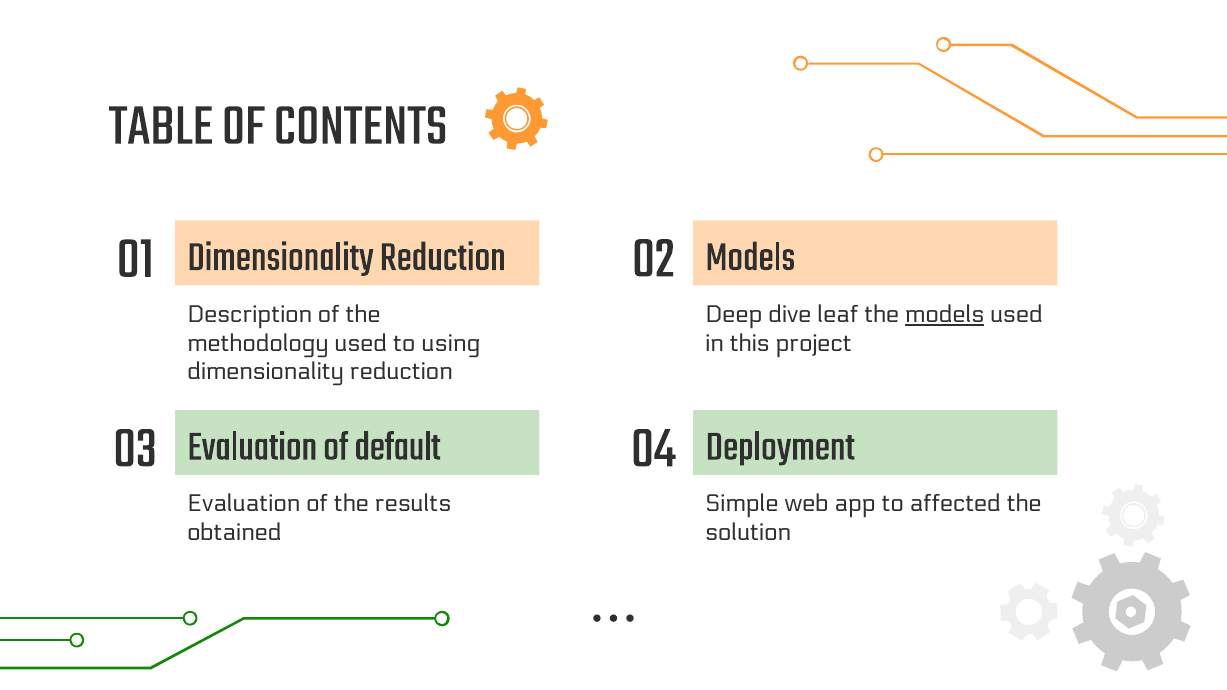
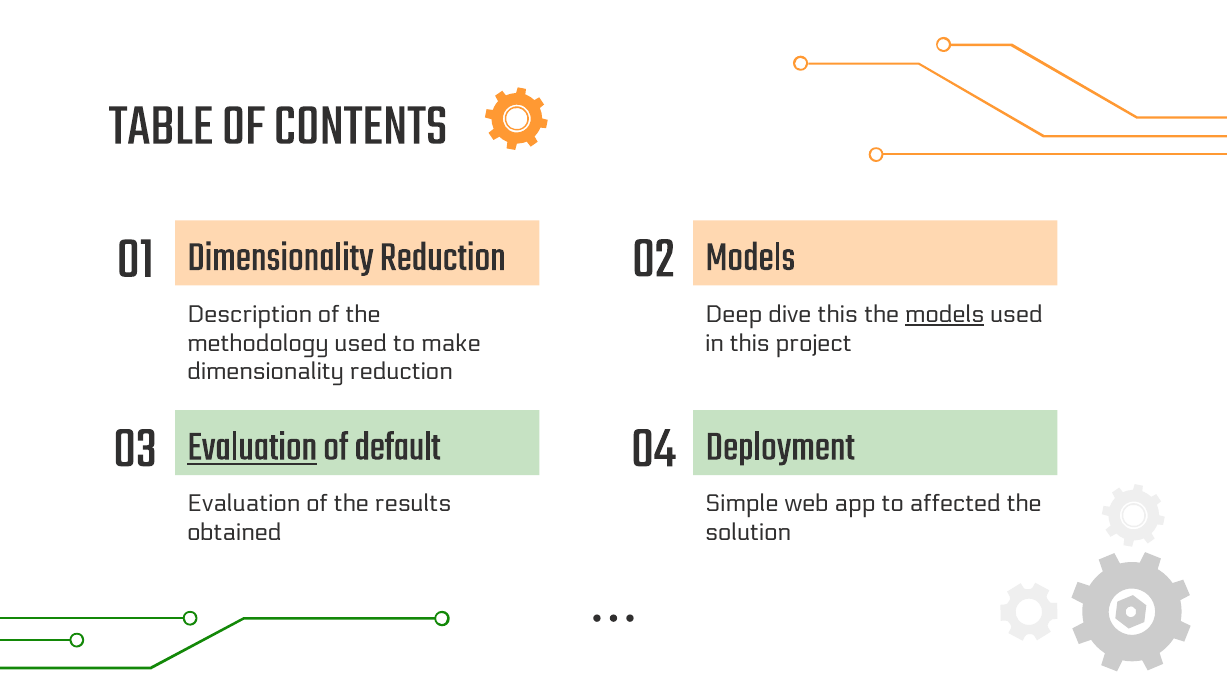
dive leaf: leaf -> this (838, 315)
using: using -> make (451, 343)
Evaluation underline: none -> present (252, 446)
